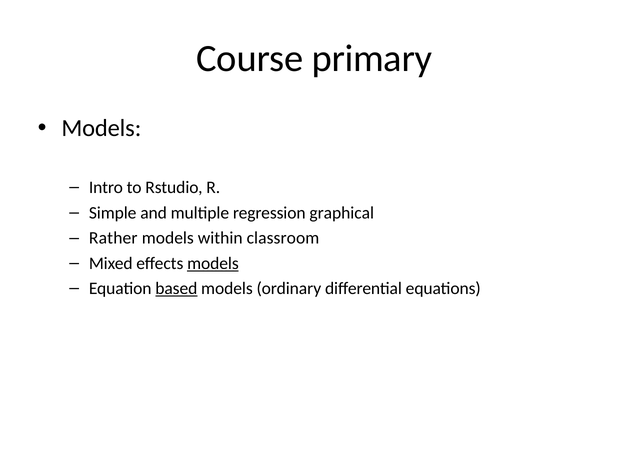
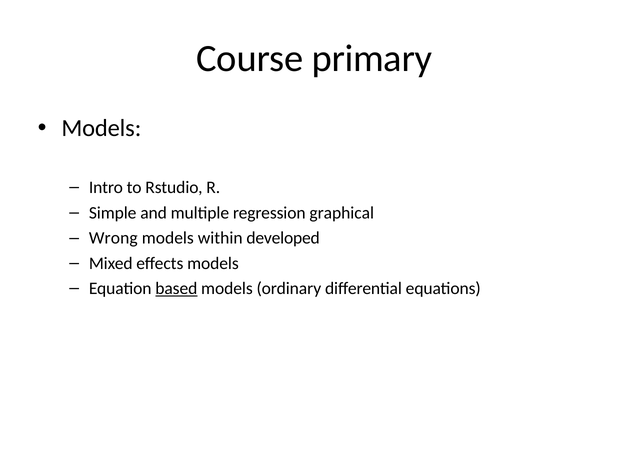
Rather: Rather -> Wrong (113, 238)
classroom: classroom -> developed (283, 238)
models underline: present -> none (213, 263)
